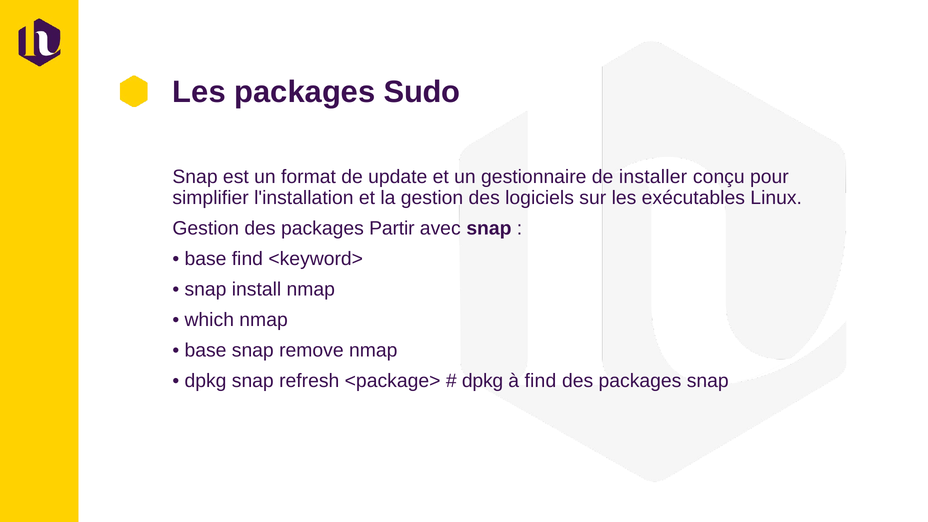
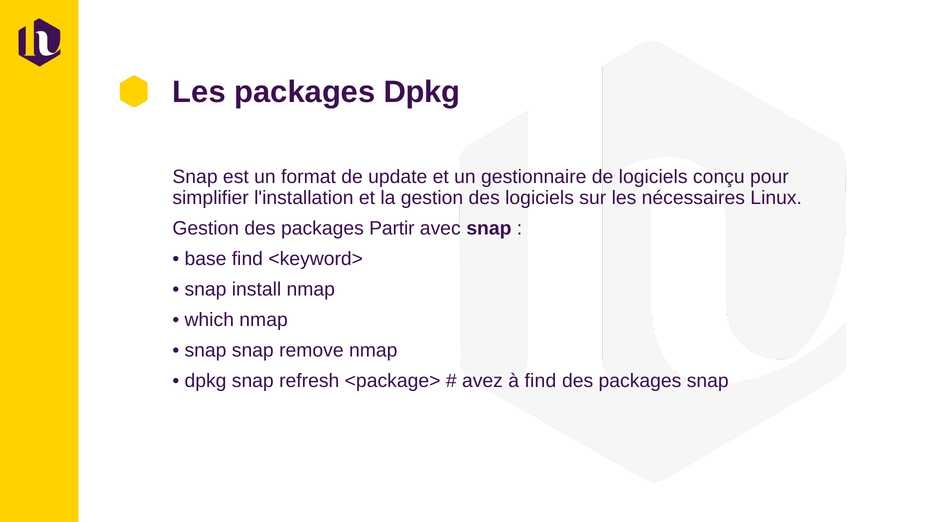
packages Sudo: Sudo -> Dpkg (422, 92)
de installer: installer -> logiciels (653, 177)
exécutables: exécutables -> nécessaires (693, 198)
base: base -> snap (205, 350)
dpkg: dpkg -> avez (482, 381)
